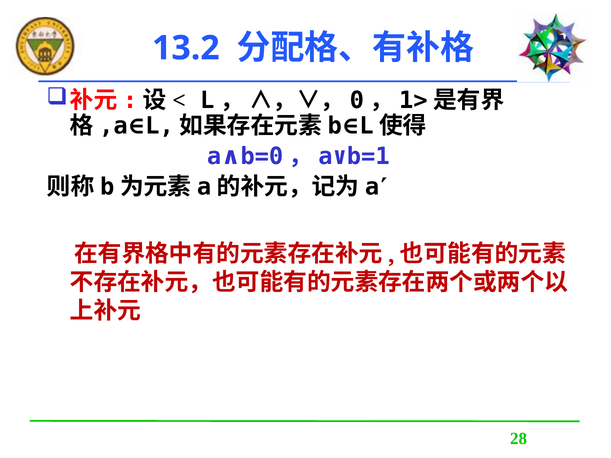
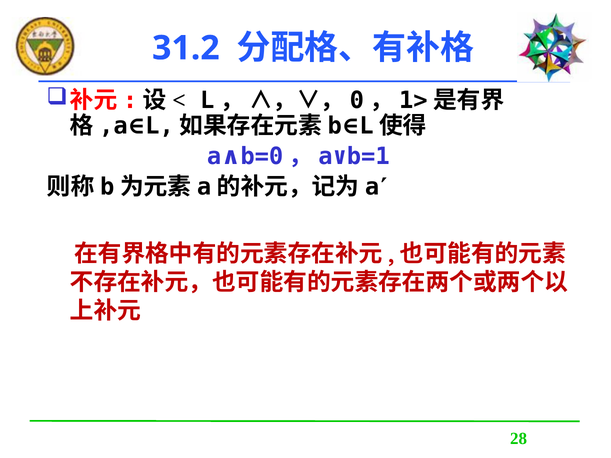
13.2: 13.2 -> 31.2 (186, 48)
